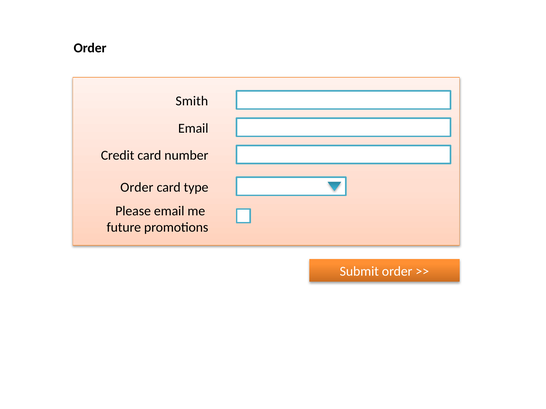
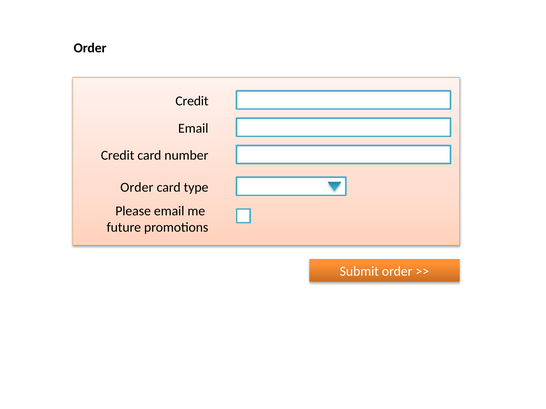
Smith: Smith -> Credit (192, 101)
